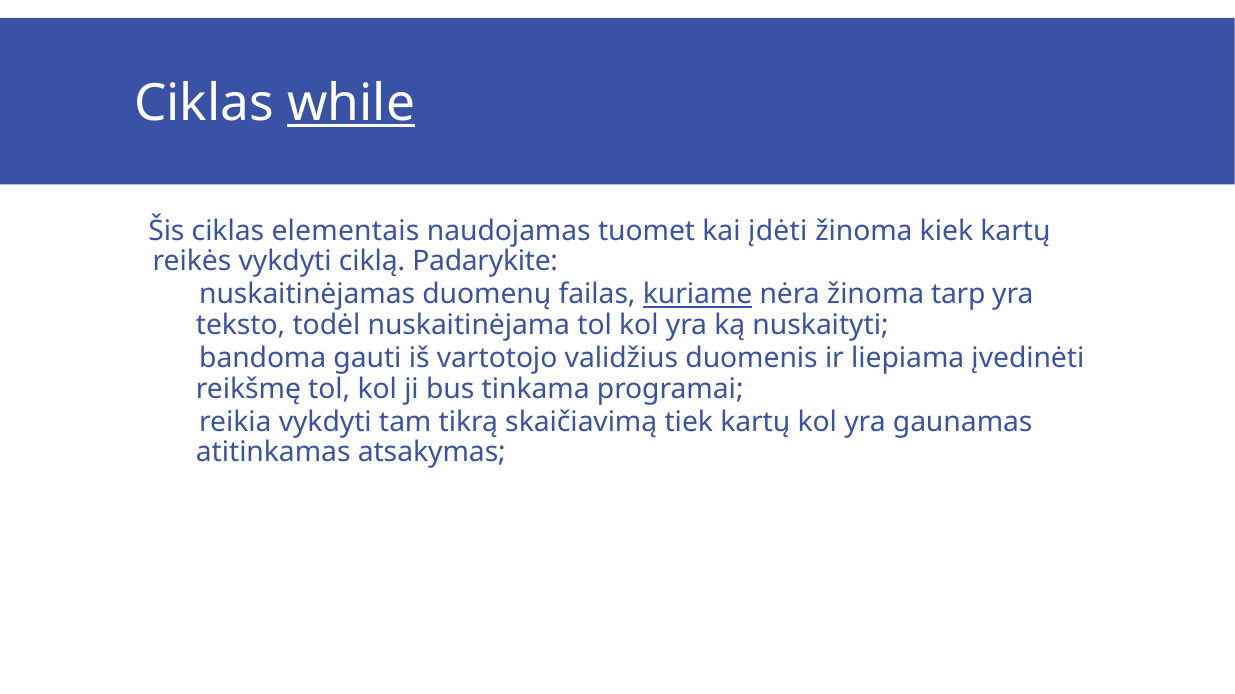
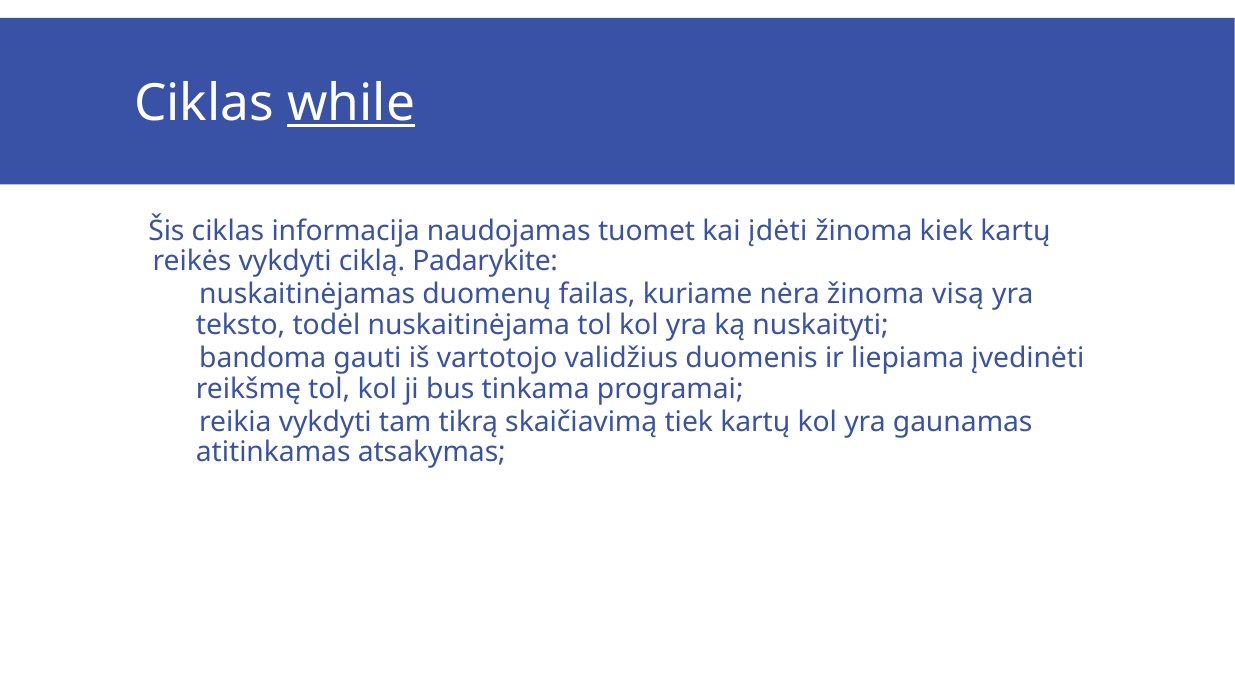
elementais: elementais -> informacija (346, 231)
kuriame underline: present -> none (698, 295)
tarp: tarp -> visą (958, 295)
